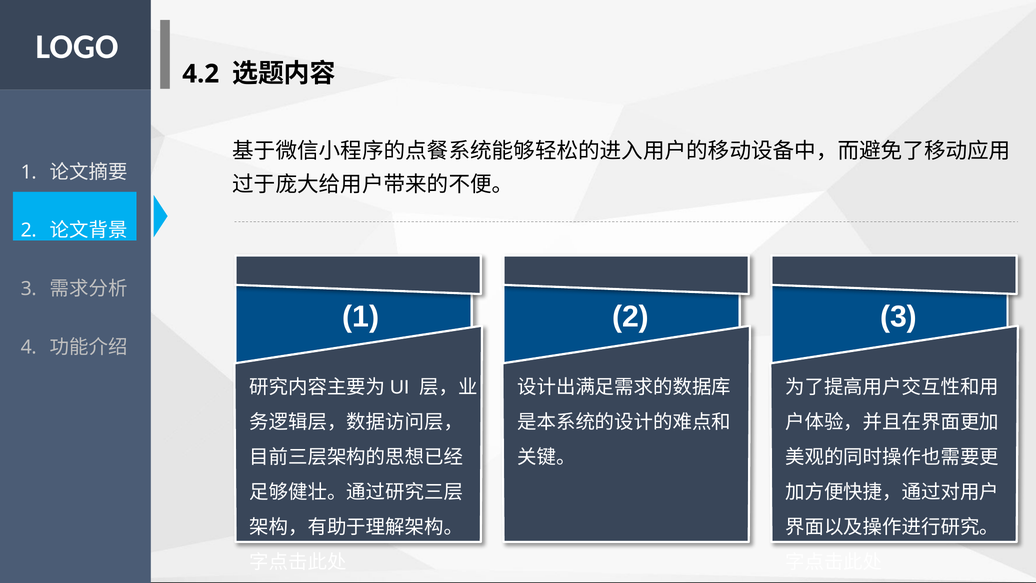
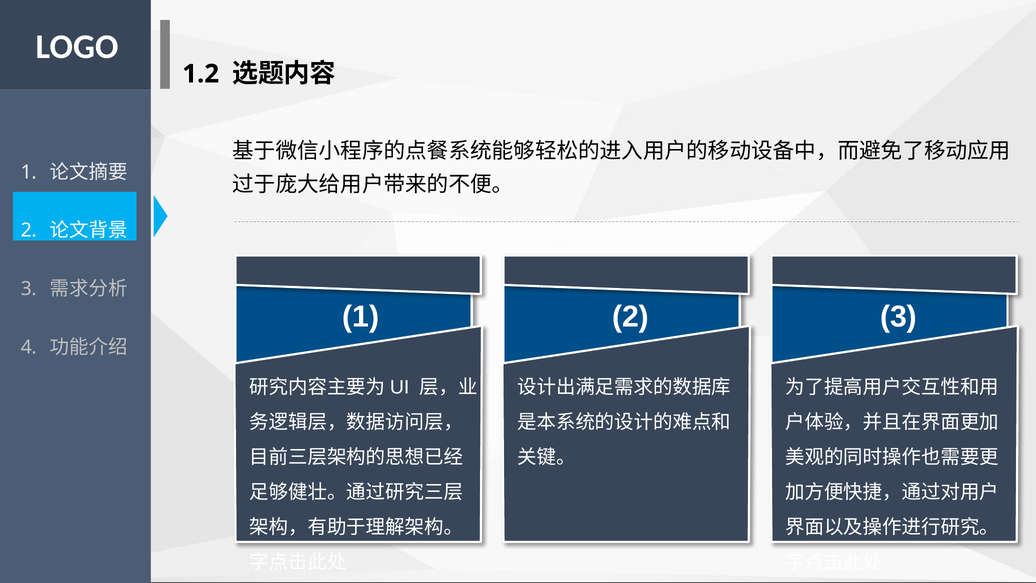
4.2: 4.2 -> 1.2 (201, 74)
